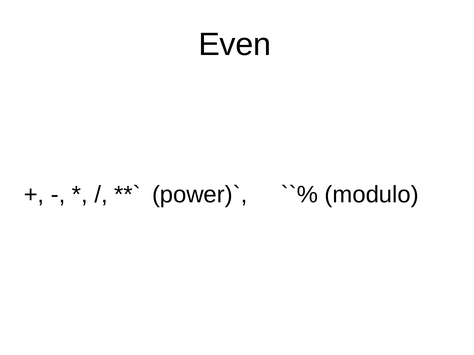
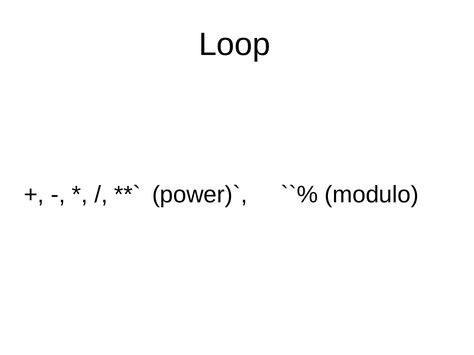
Even: Even -> Loop (235, 45)
